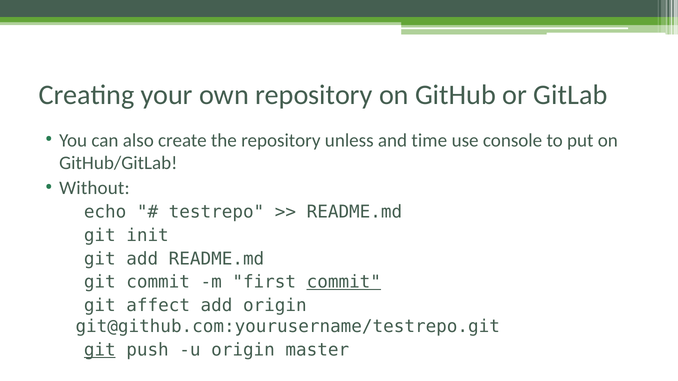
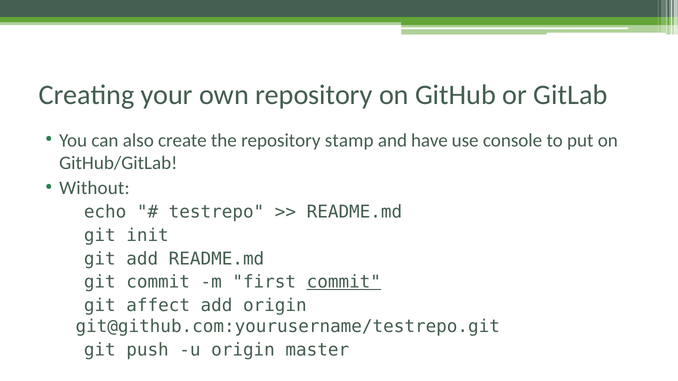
unless: unless -> stamp (349, 140)
time: time -> have (429, 140)
git underline: present -> none (100, 350)
